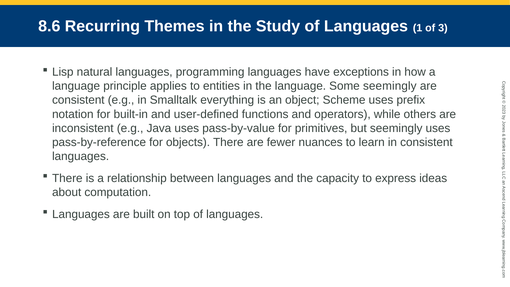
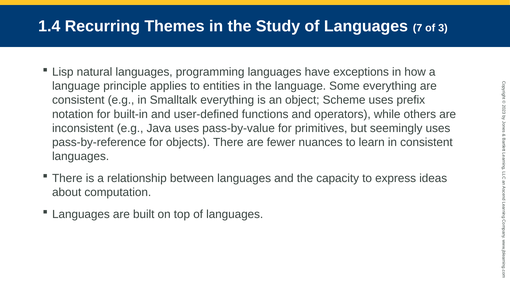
8.6: 8.6 -> 1.4 (49, 26)
1: 1 -> 7 (418, 28)
Some seemingly: seemingly -> everything (390, 86)
